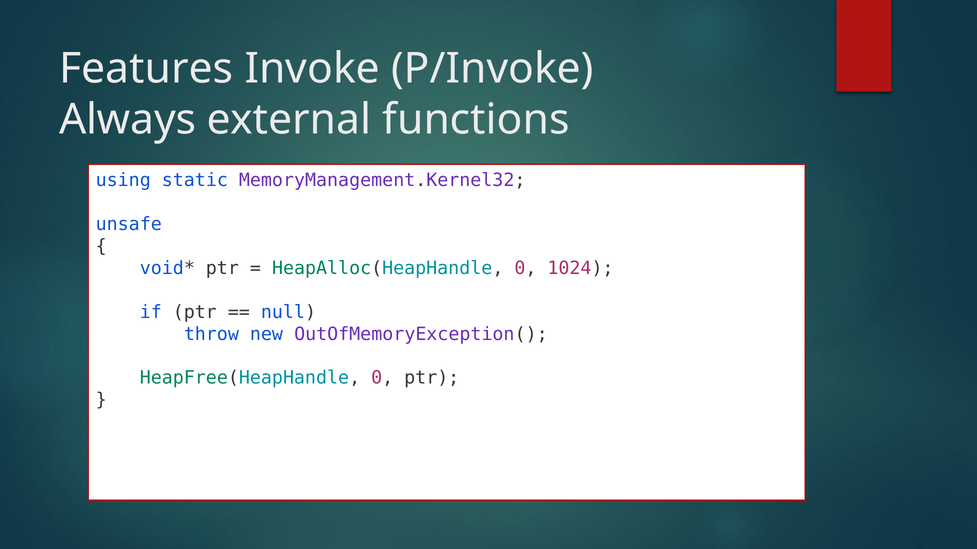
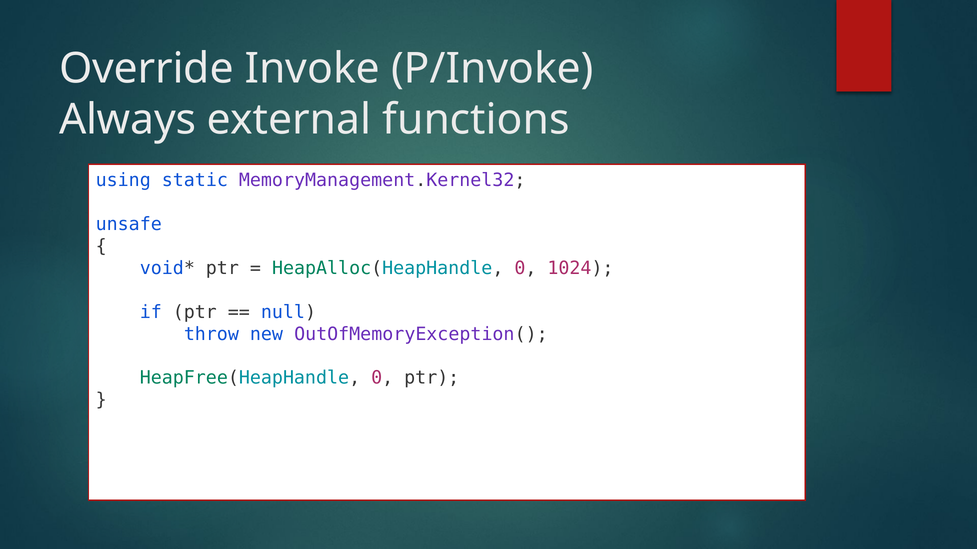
Features: Features -> Override (146, 69)
